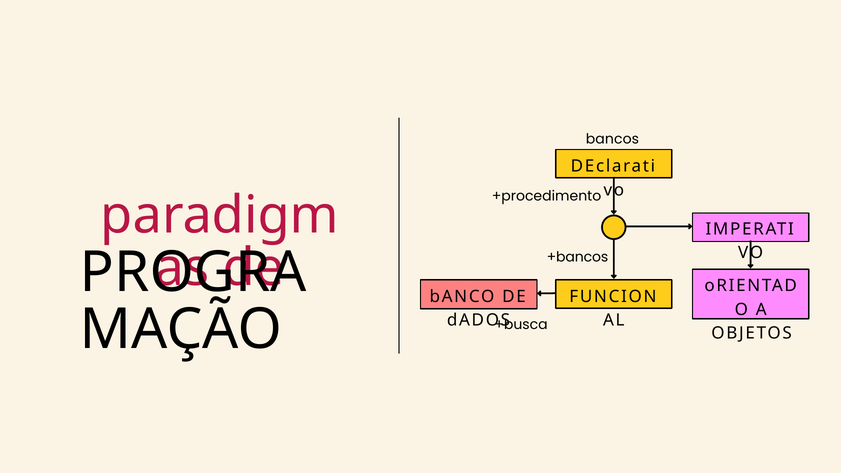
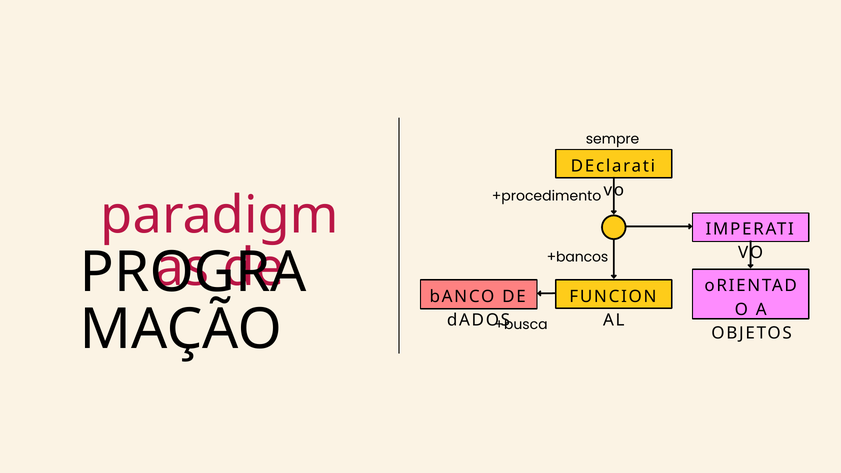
bancos: bancos -> sempre (613, 139)
